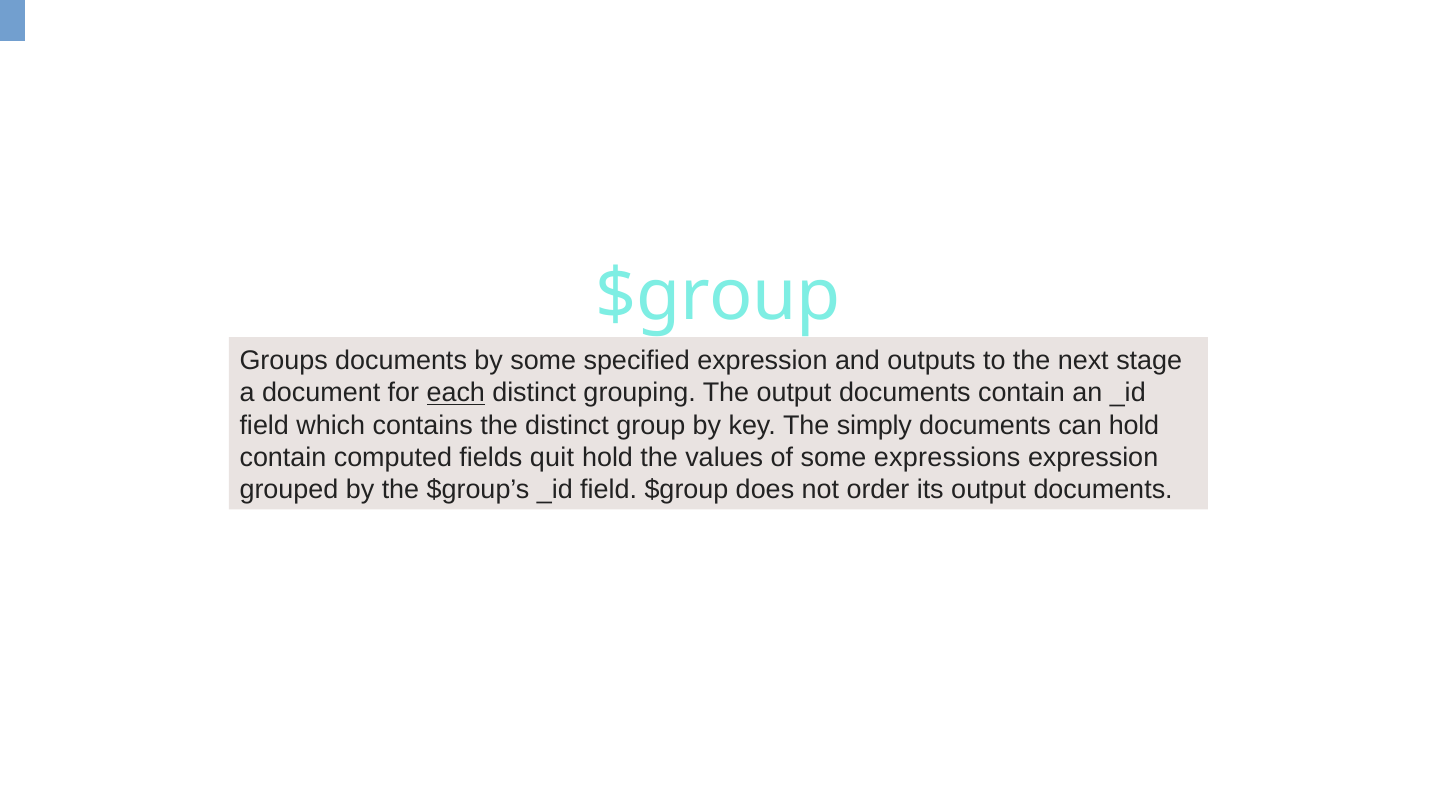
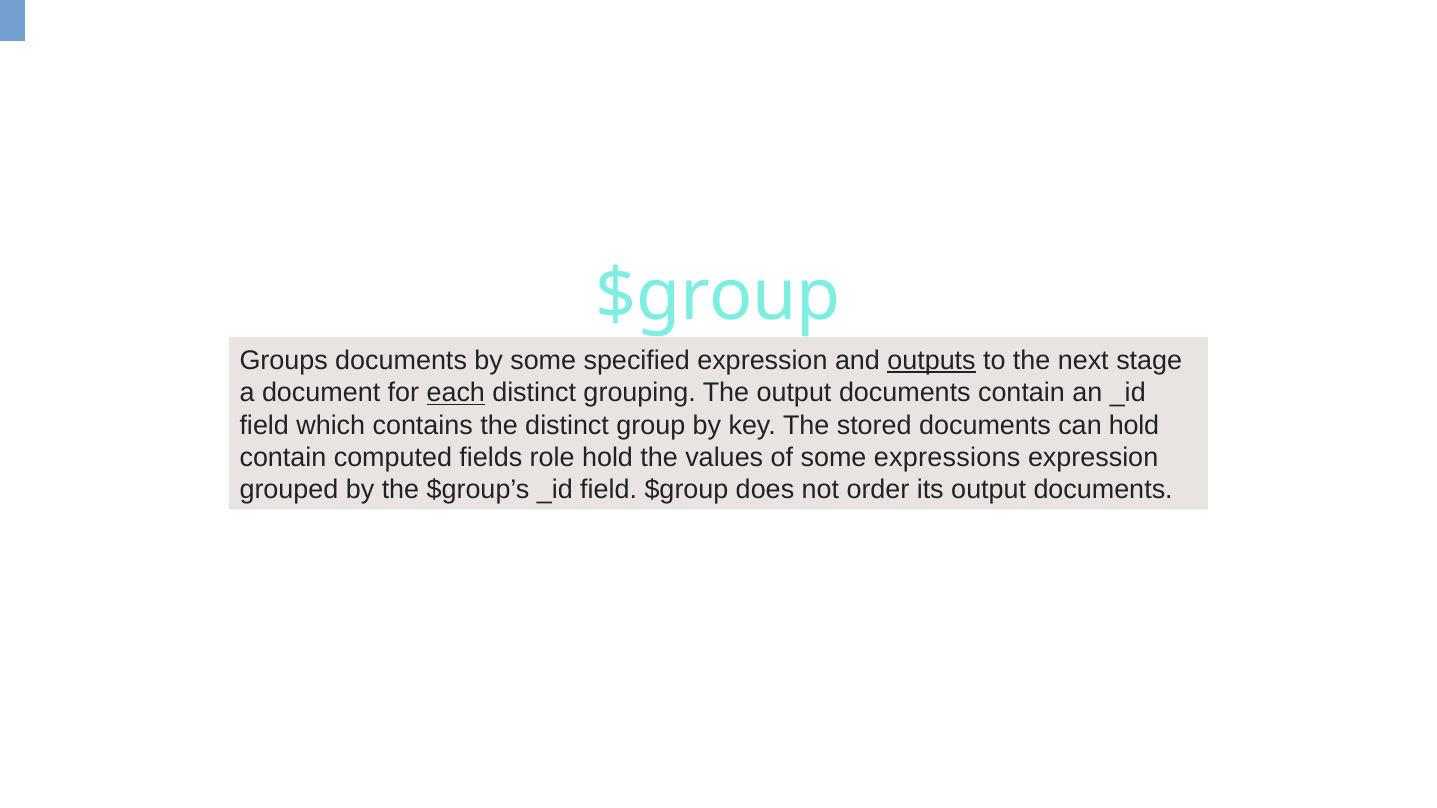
outputs underline: none -> present (932, 361)
simply: simply -> stored (874, 425)
quit: quit -> role (552, 458)
